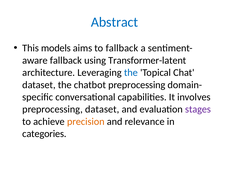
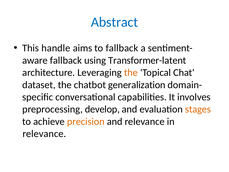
models: models -> handle (56, 48)
the colour: blue -> orange (131, 72)
chatbot preprocessing: preprocessing -> generalization (137, 85)
preprocessing dataset: dataset -> develop (102, 109)
stages colour: purple -> orange (198, 109)
categories: categories -> relevance (44, 134)
